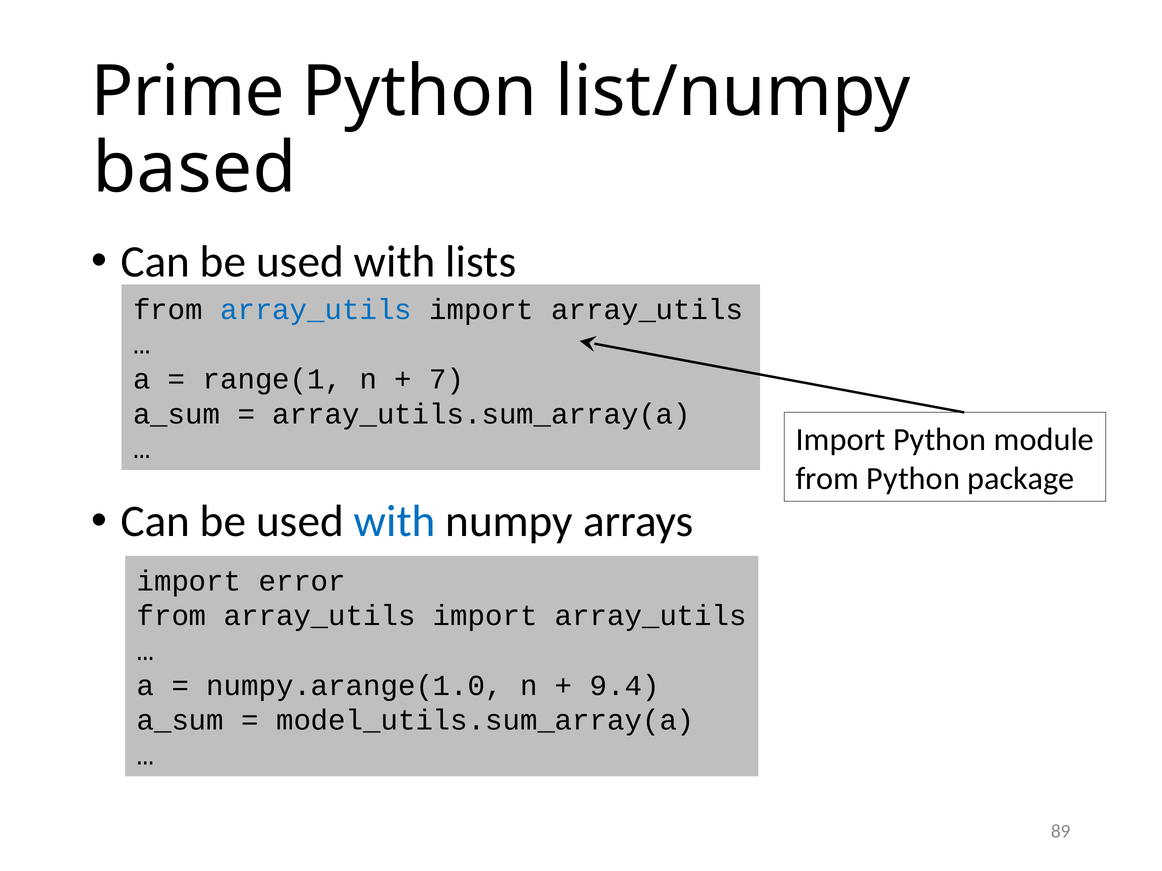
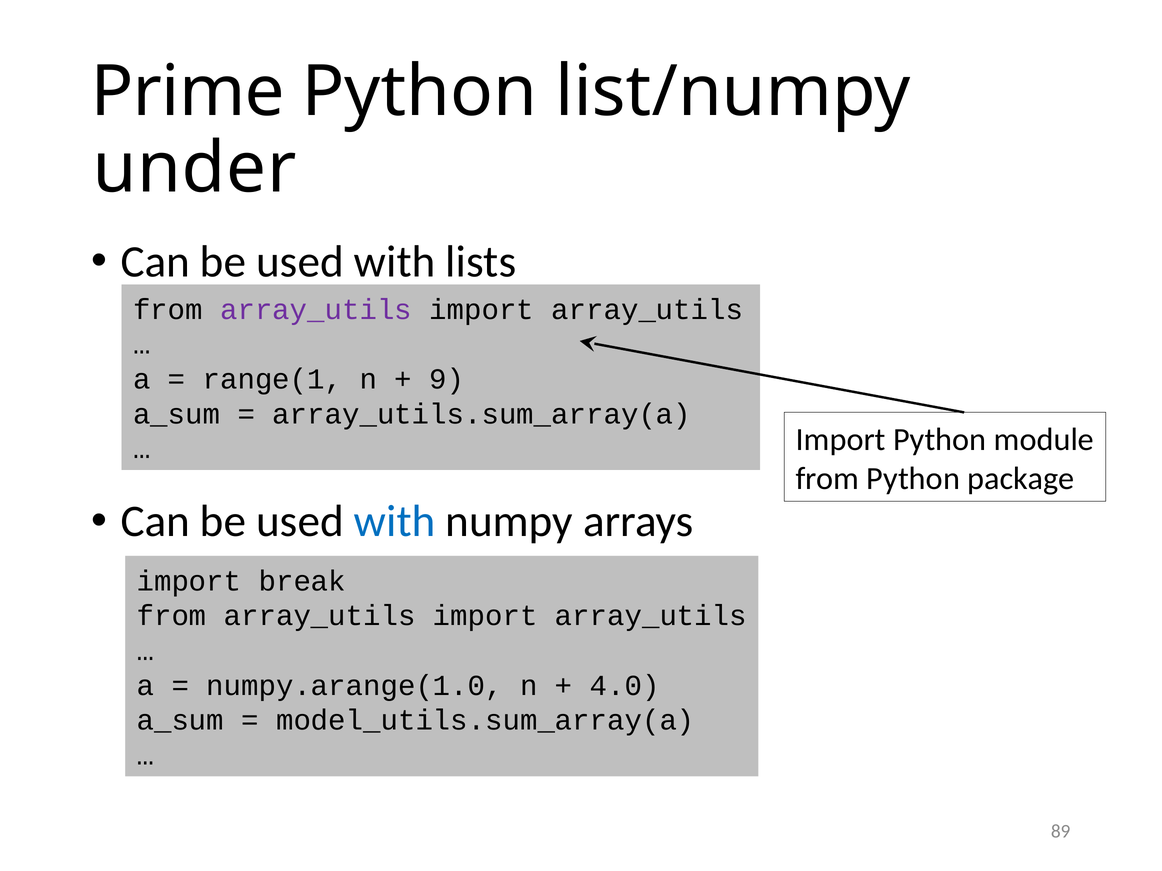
based: based -> under (195, 168)
array_utils colour: blue -> purple (316, 310)
7: 7 -> 9 (447, 379)
error: error -> break (302, 581)
9.4: 9.4 -> 4.0 (625, 686)
